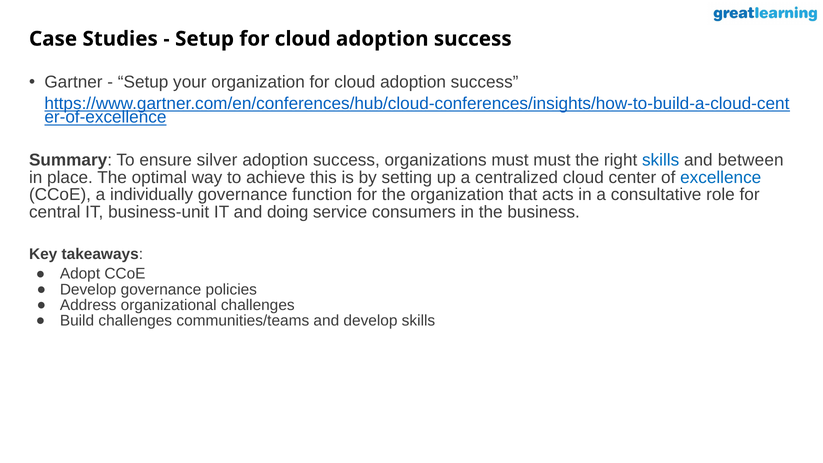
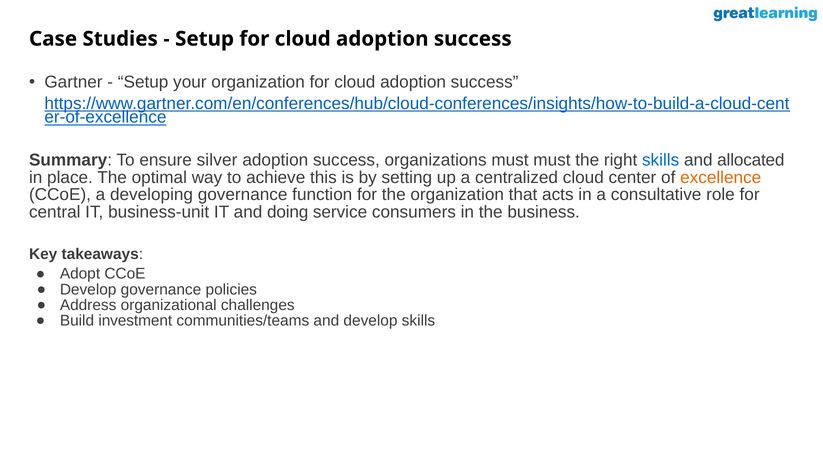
between: between -> allocated (751, 160)
excellence colour: blue -> orange (721, 177)
individually: individually -> developing (152, 195)
Build challenges: challenges -> investment (135, 320)
